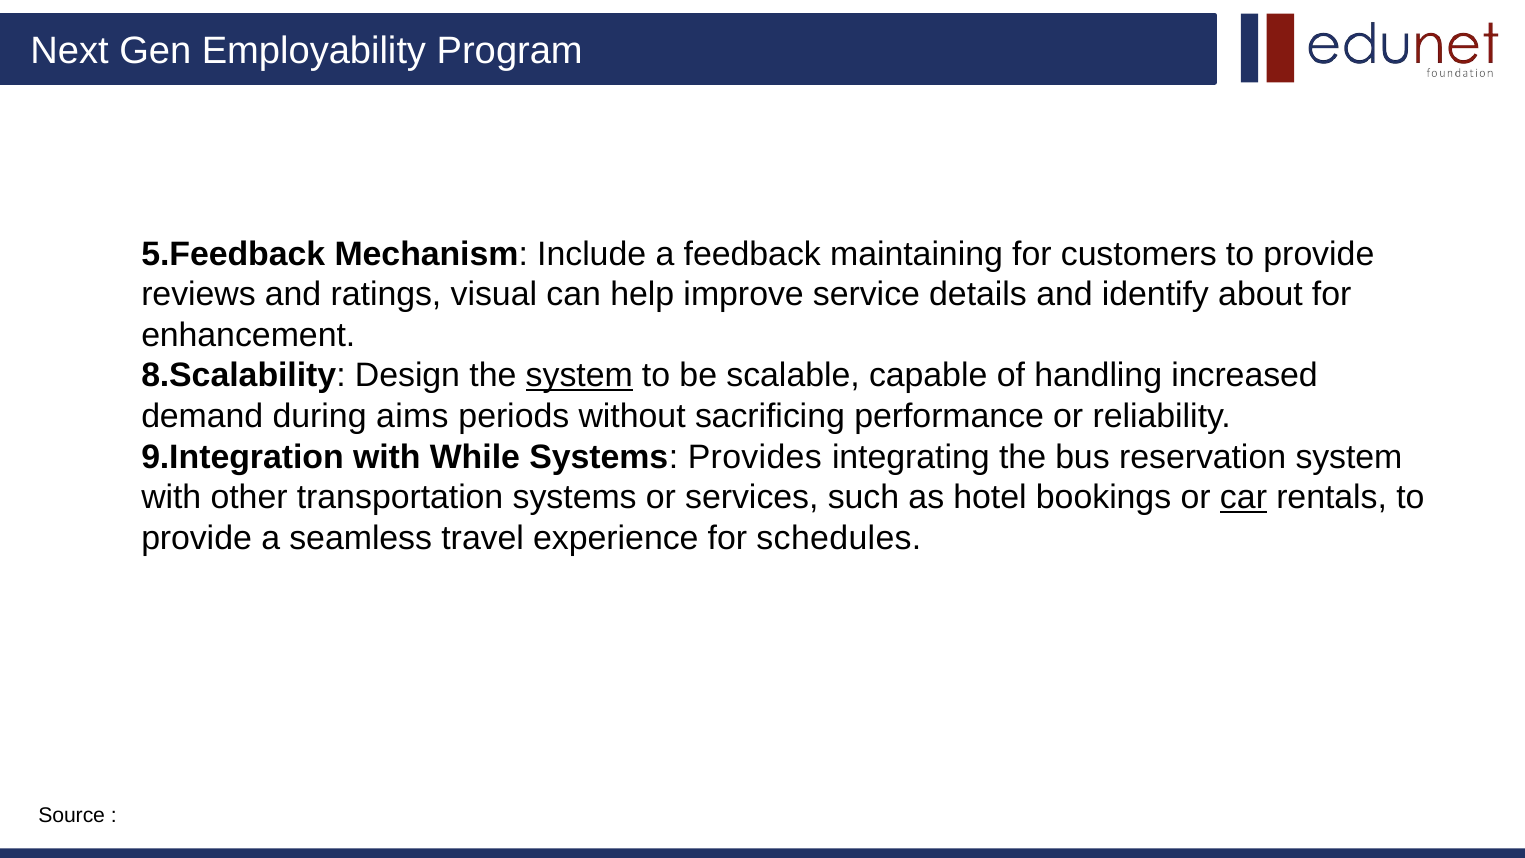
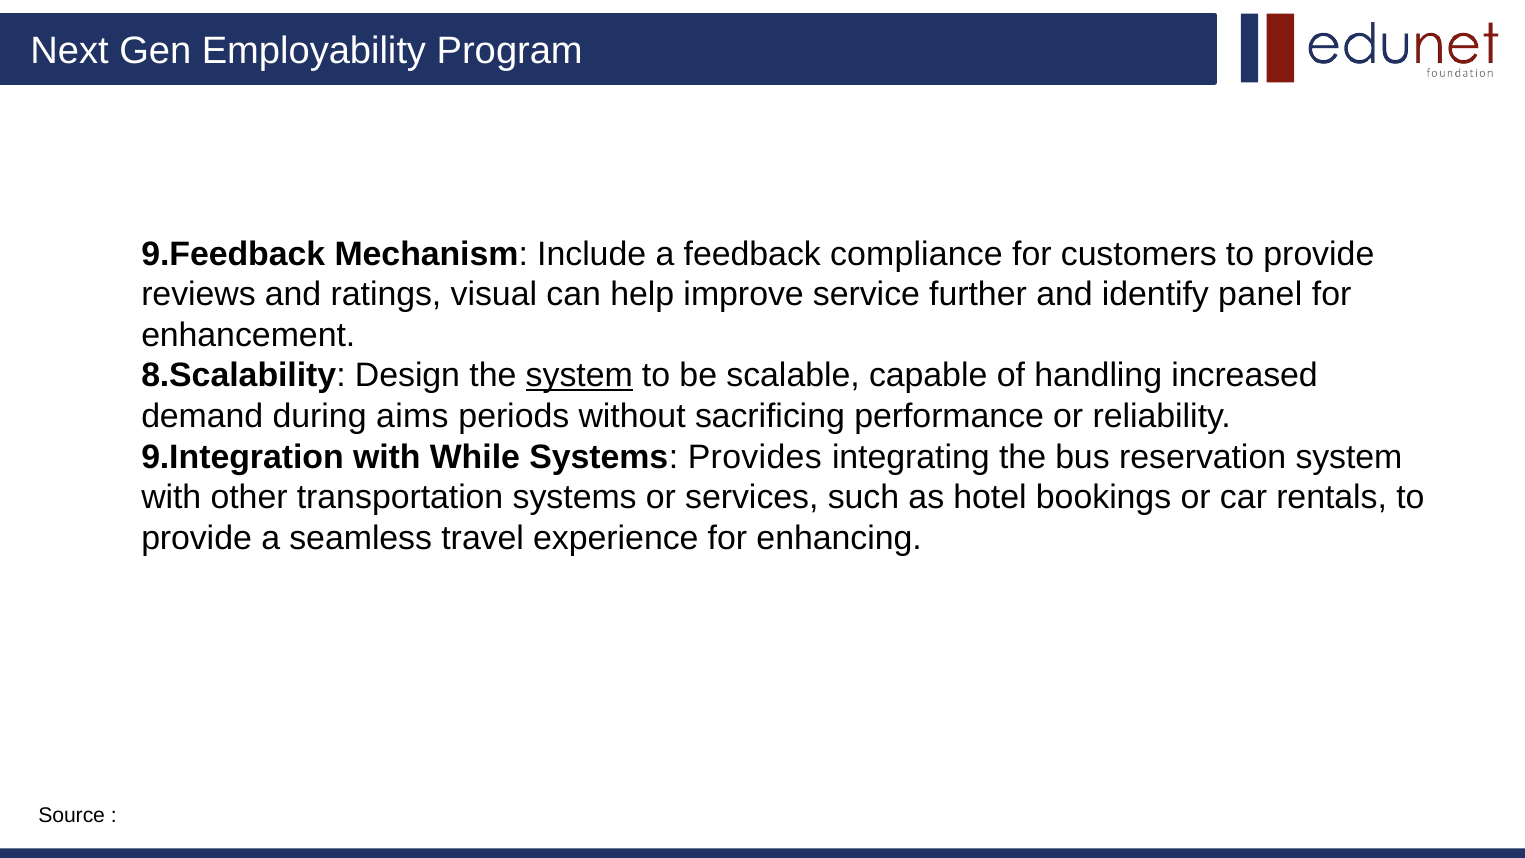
5.Feedback: 5.Feedback -> 9.Feedback (233, 254)
maintaining: maintaining -> compliance (916, 254)
details: details -> further (978, 294)
about: about -> panel (1260, 294)
car underline: present -> none (1244, 498)
schedules: schedules -> enhancing (839, 538)
